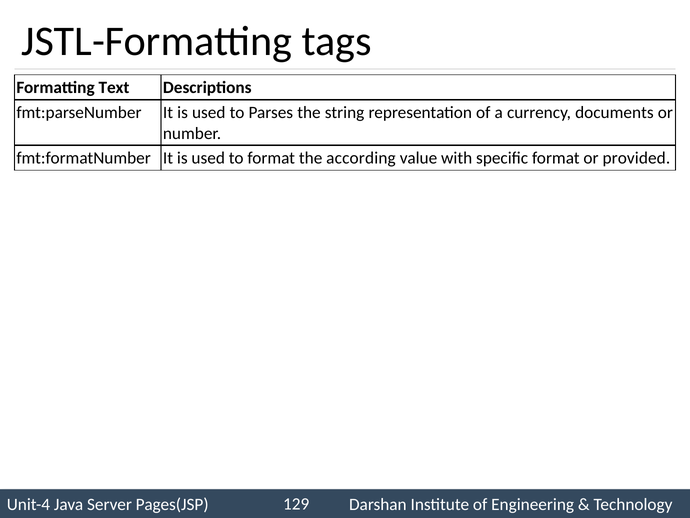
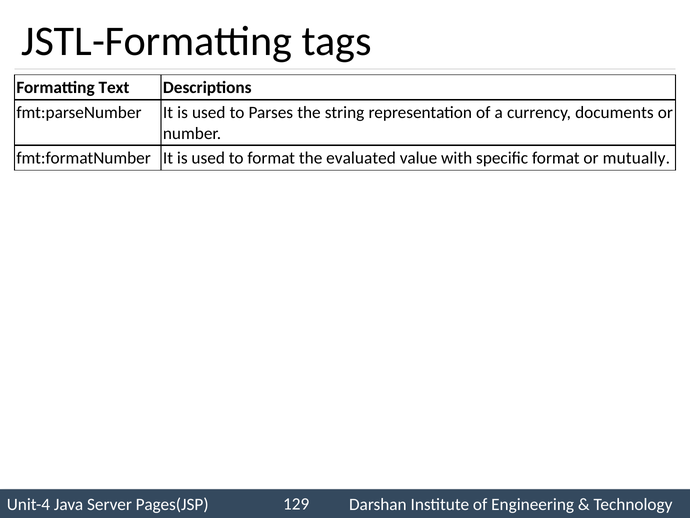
according: according -> evaluated (361, 158)
provided: provided -> mutually (636, 158)
